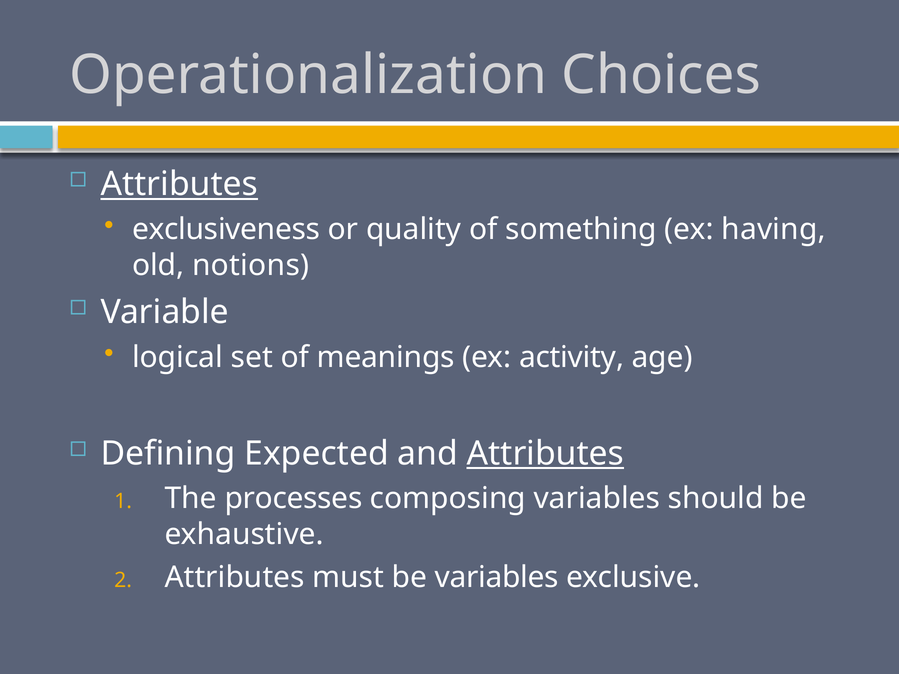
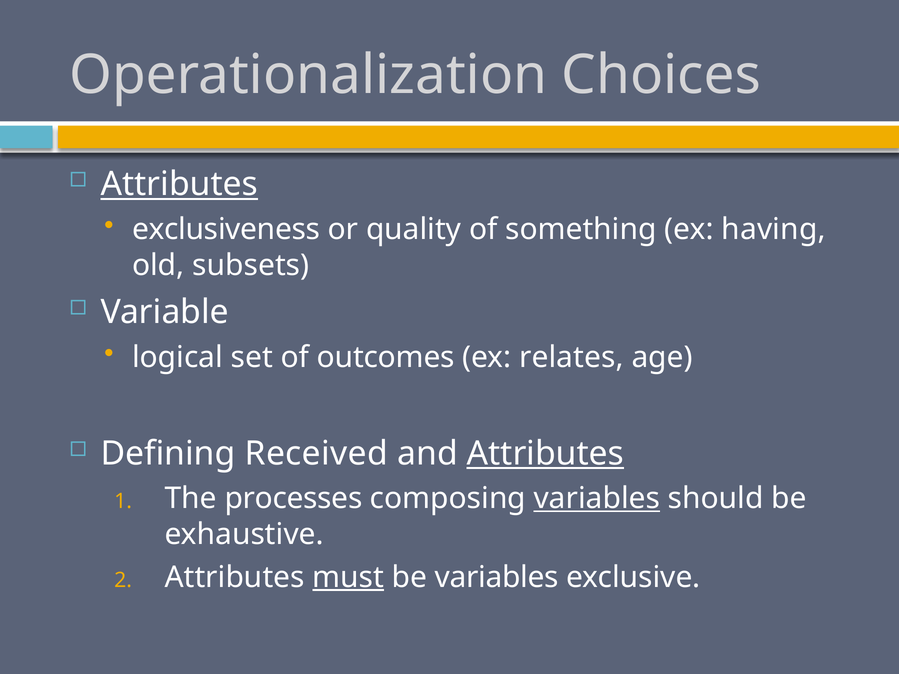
notions: notions -> subsets (251, 265)
meanings: meanings -> outcomes (386, 357)
activity: activity -> relates (571, 357)
Expected: Expected -> Received (316, 454)
variables underline: none -> present (597, 499)
must underline: none -> present (348, 577)
